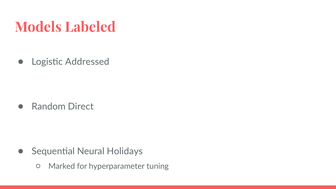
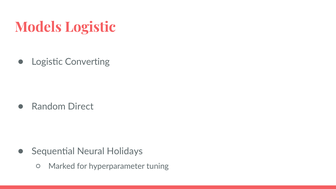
Models Labeled: Labeled -> Logistic (90, 27)
Addressed: Addressed -> Converting (87, 62)
